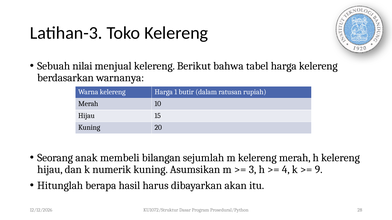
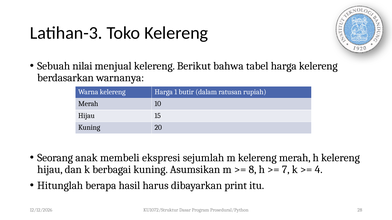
bilangan: bilangan -> ekspresi (161, 158)
numerik: numerik -> berbagai (112, 170)
3: 3 -> 8 (253, 170)
4: 4 -> 7 (286, 170)
9: 9 -> 4 (319, 170)
akan: akan -> print (236, 186)
